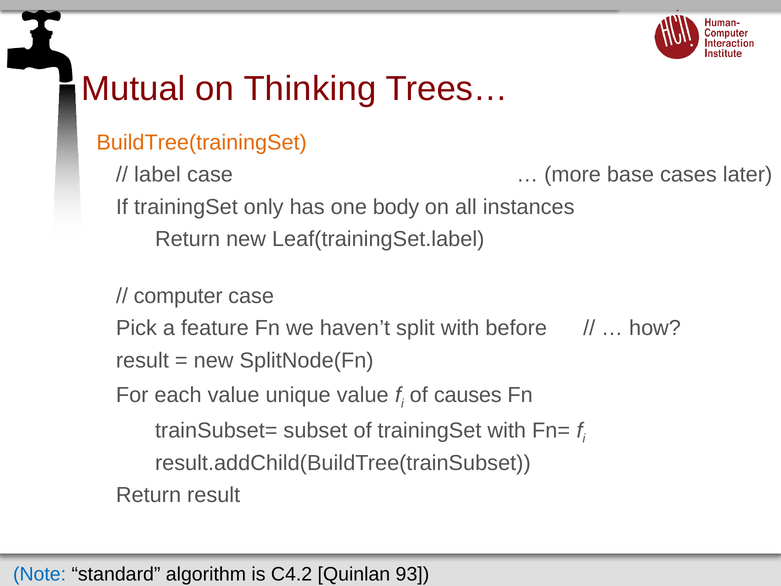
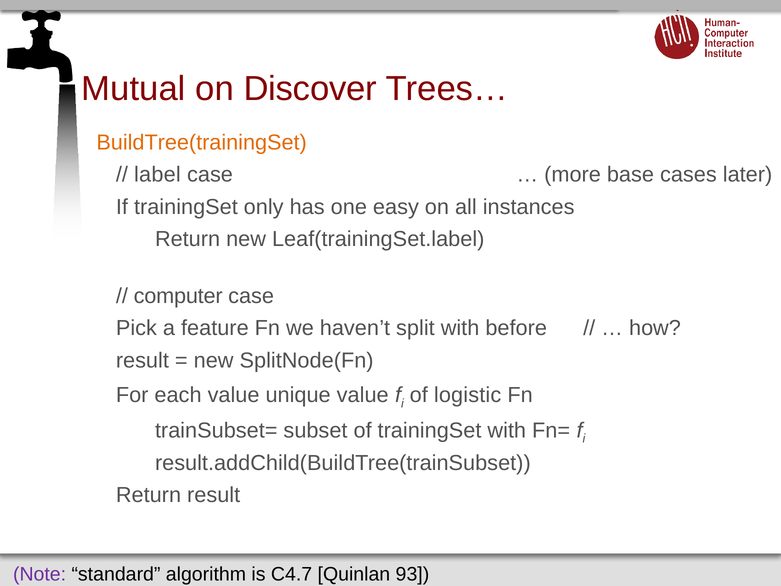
Thinking: Thinking -> Discover (310, 89)
body: body -> easy (396, 207)
causes: causes -> logistic (468, 395)
Note colour: blue -> purple (40, 574)
C4.2: C4.2 -> C4.7 (292, 574)
